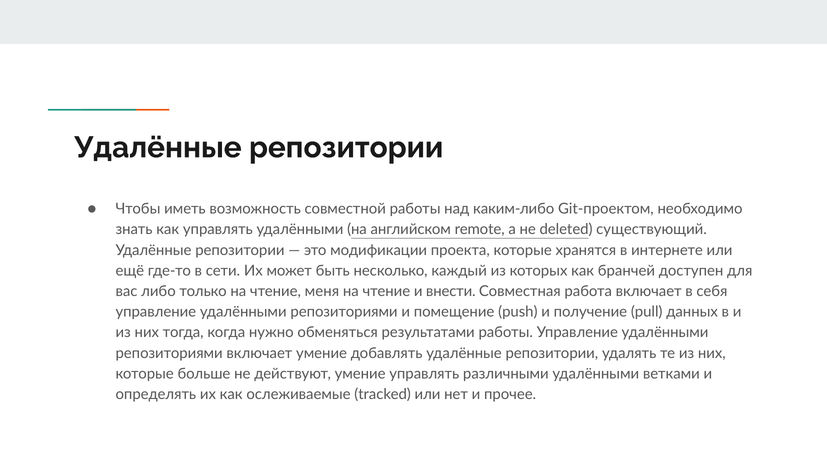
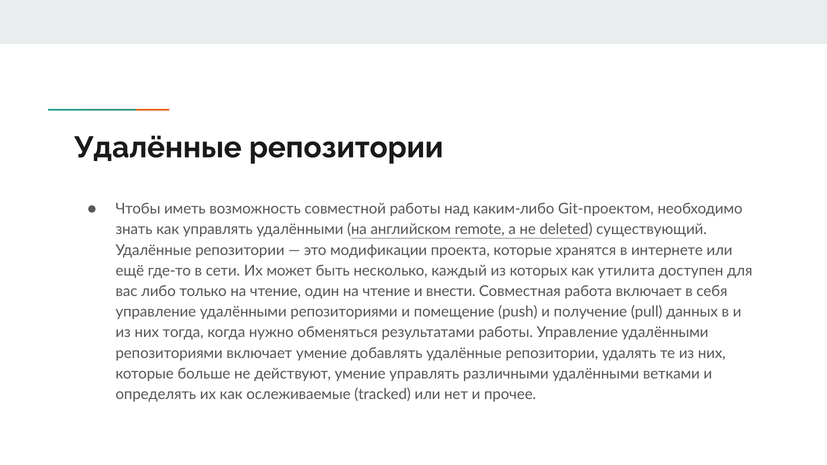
бранчей: бранчей -> утилита (626, 271)
меня: меня -> один (322, 291)
